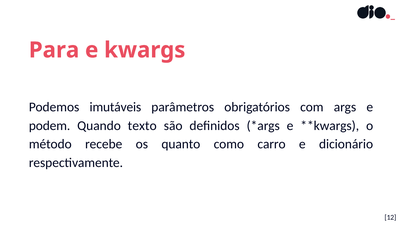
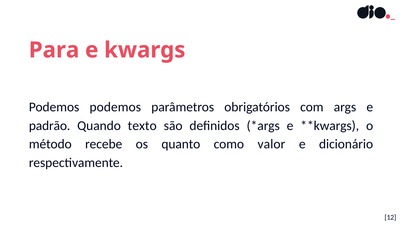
Podemos imutáveis: imutáveis -> podemos (115, 107)
podem: podem -> padrão (50, 126)
carro: carro -> valor (271, 144)
